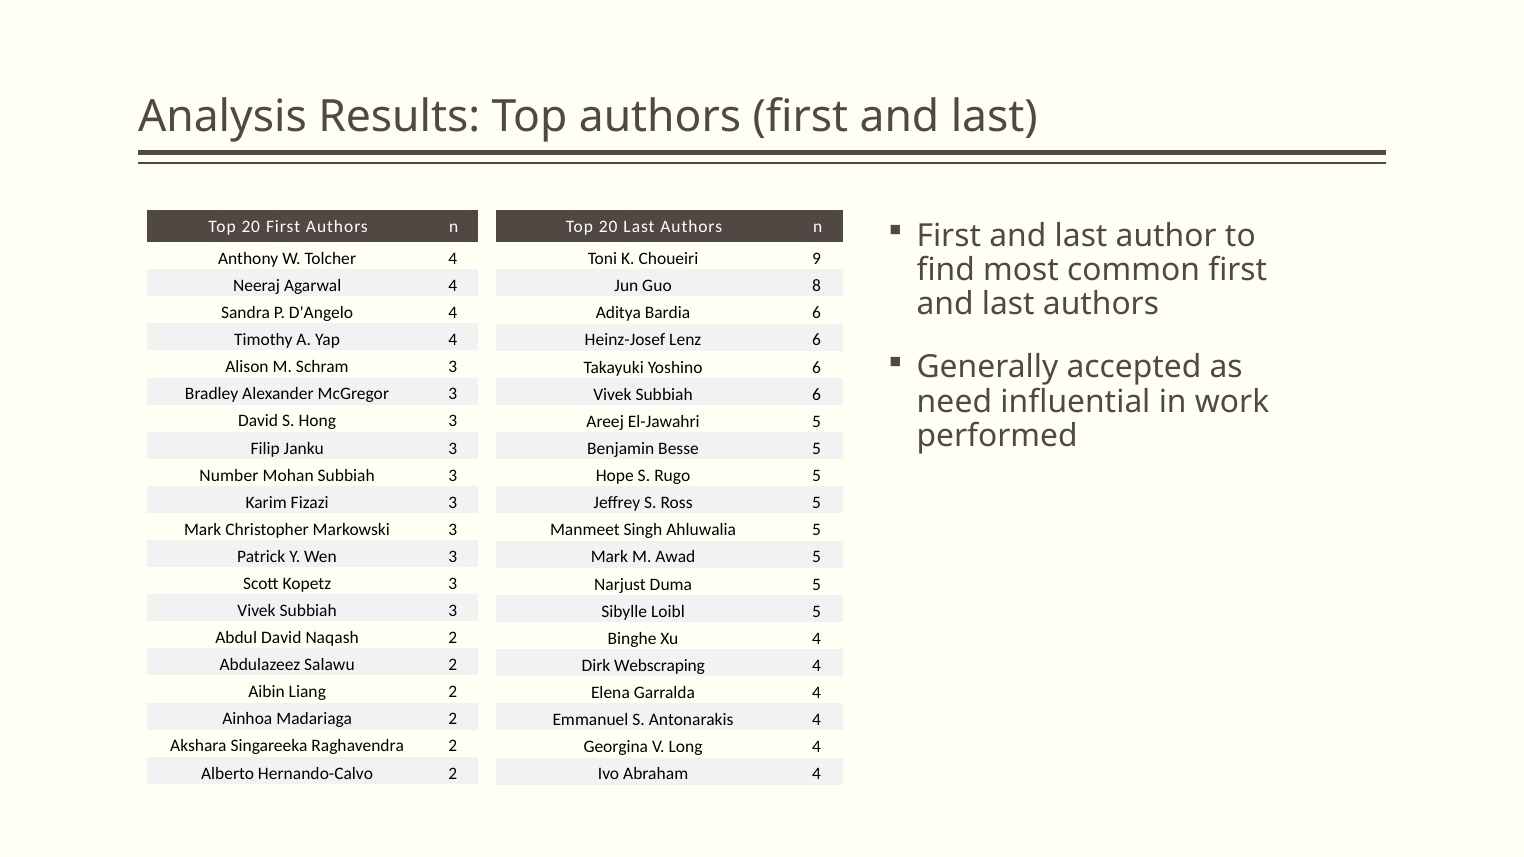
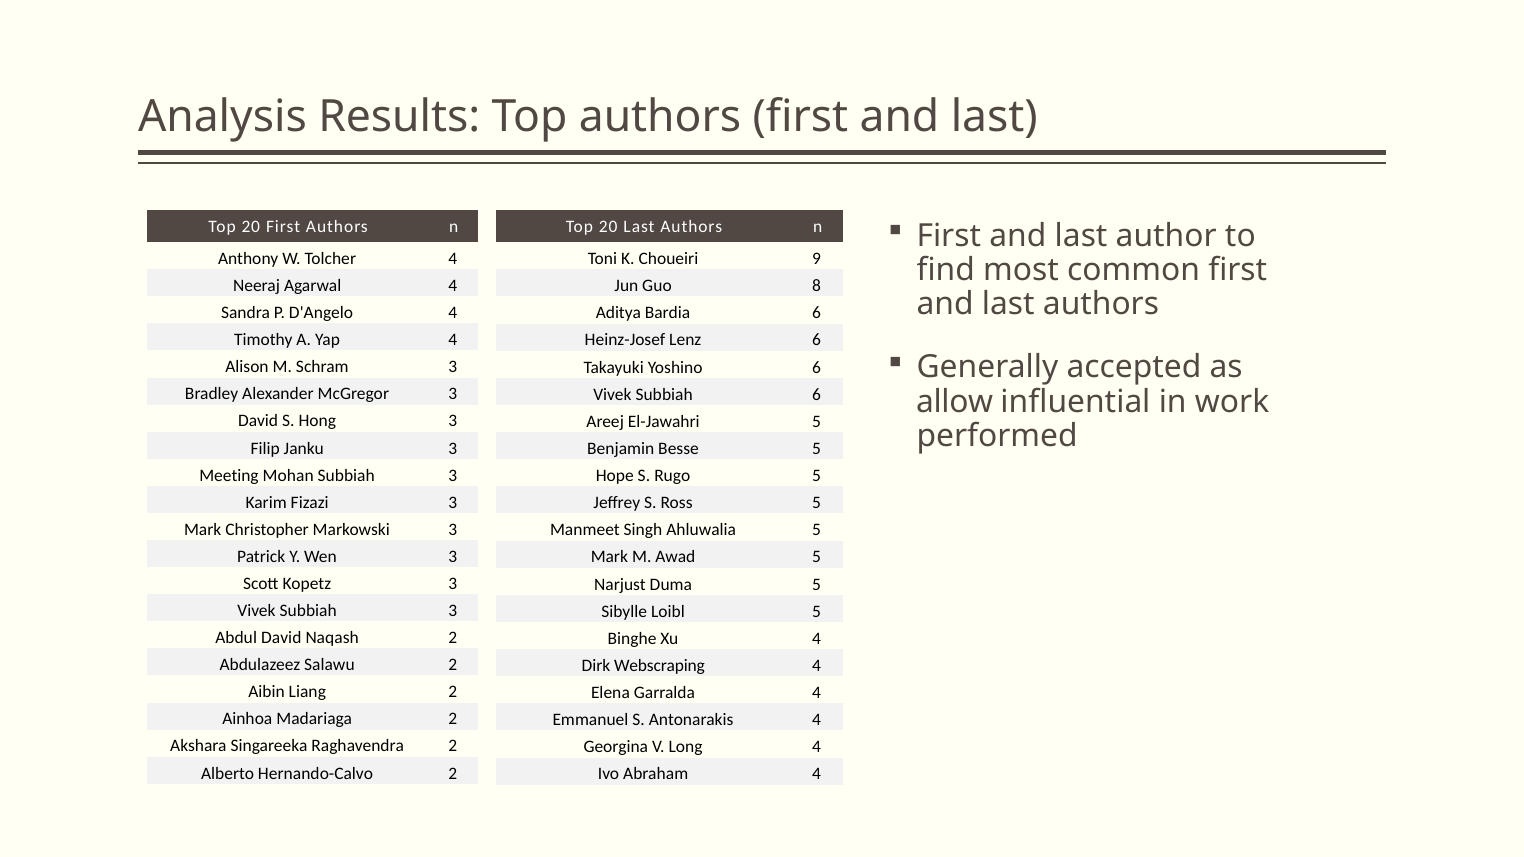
need: need -> allow (955, 402)
Number: Number -> Meeting (229, 476)
